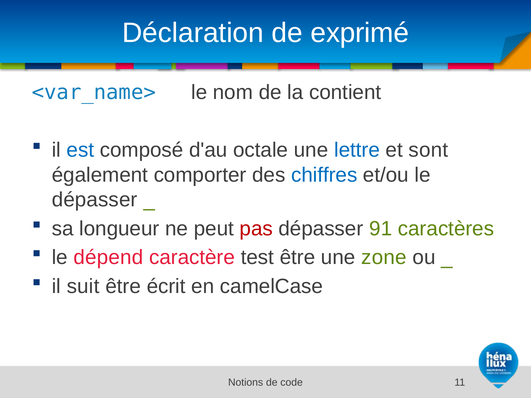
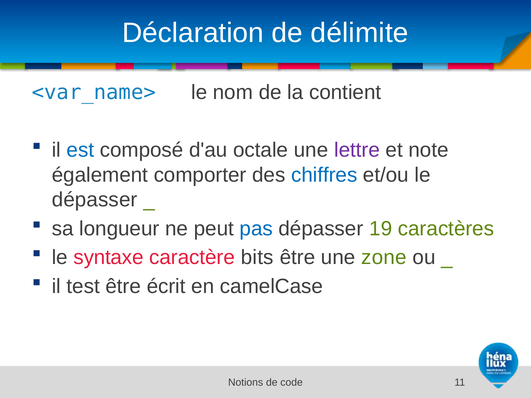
exprimé: exprimé -> délimite (360, 33)
lettre colour: blue -> purple (357, 150)
sont: sont -> note (429, 150)
pas colour: red -> blue (256, 229)
91: 91 -> 19 (381, 229)
dépend: dépend -> syntaxe (109, 258)
test: test -> bits (257, 258)
suit: suit -> test (83, 287)
